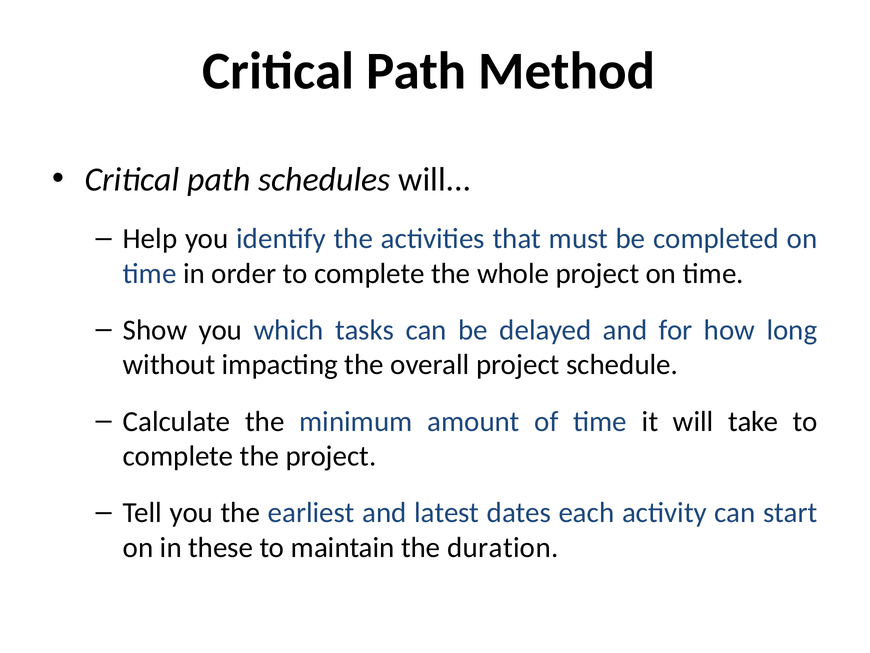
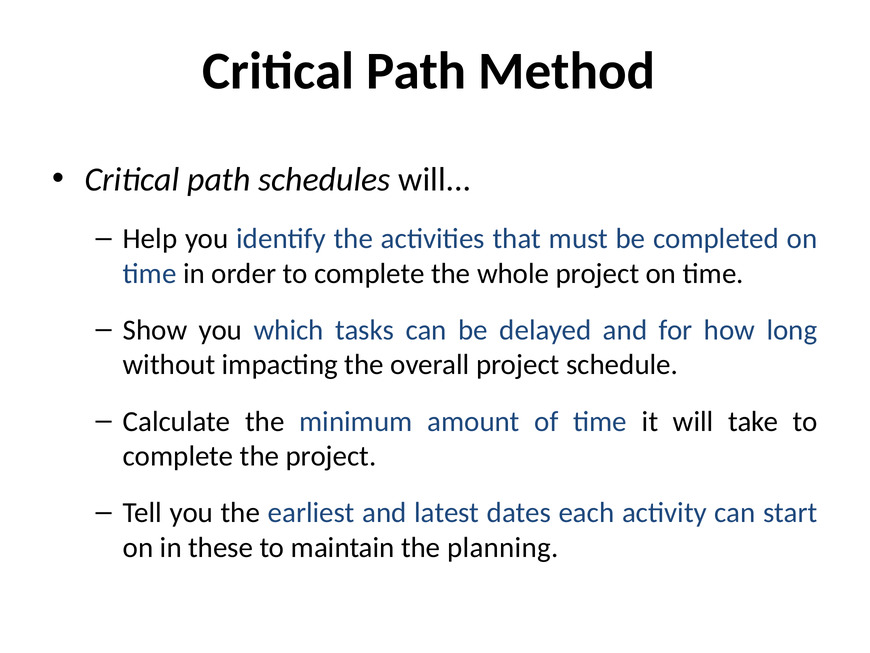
duration: duration -> planning (503, 547)
